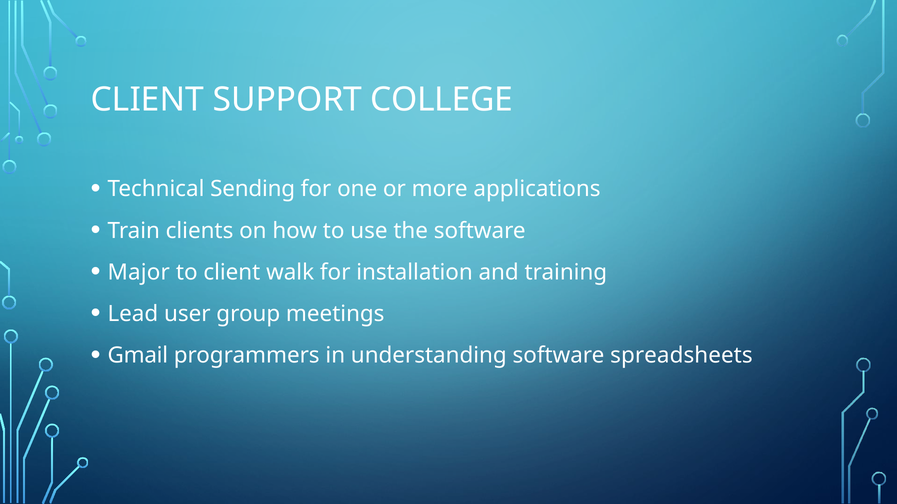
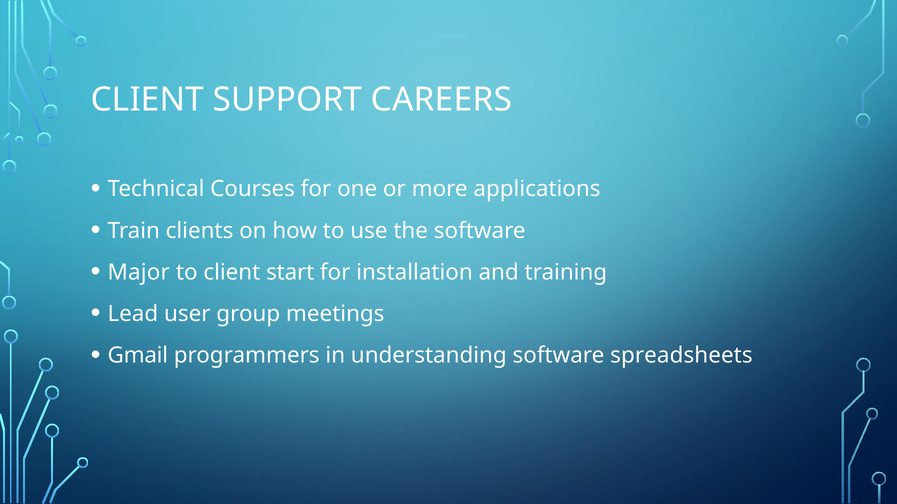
COLLEGE: COLLEGE -> CAREERS (441, 100)
Sending: Sending -> Courses (253, 189)
walk: walk -> start (290, 273)
